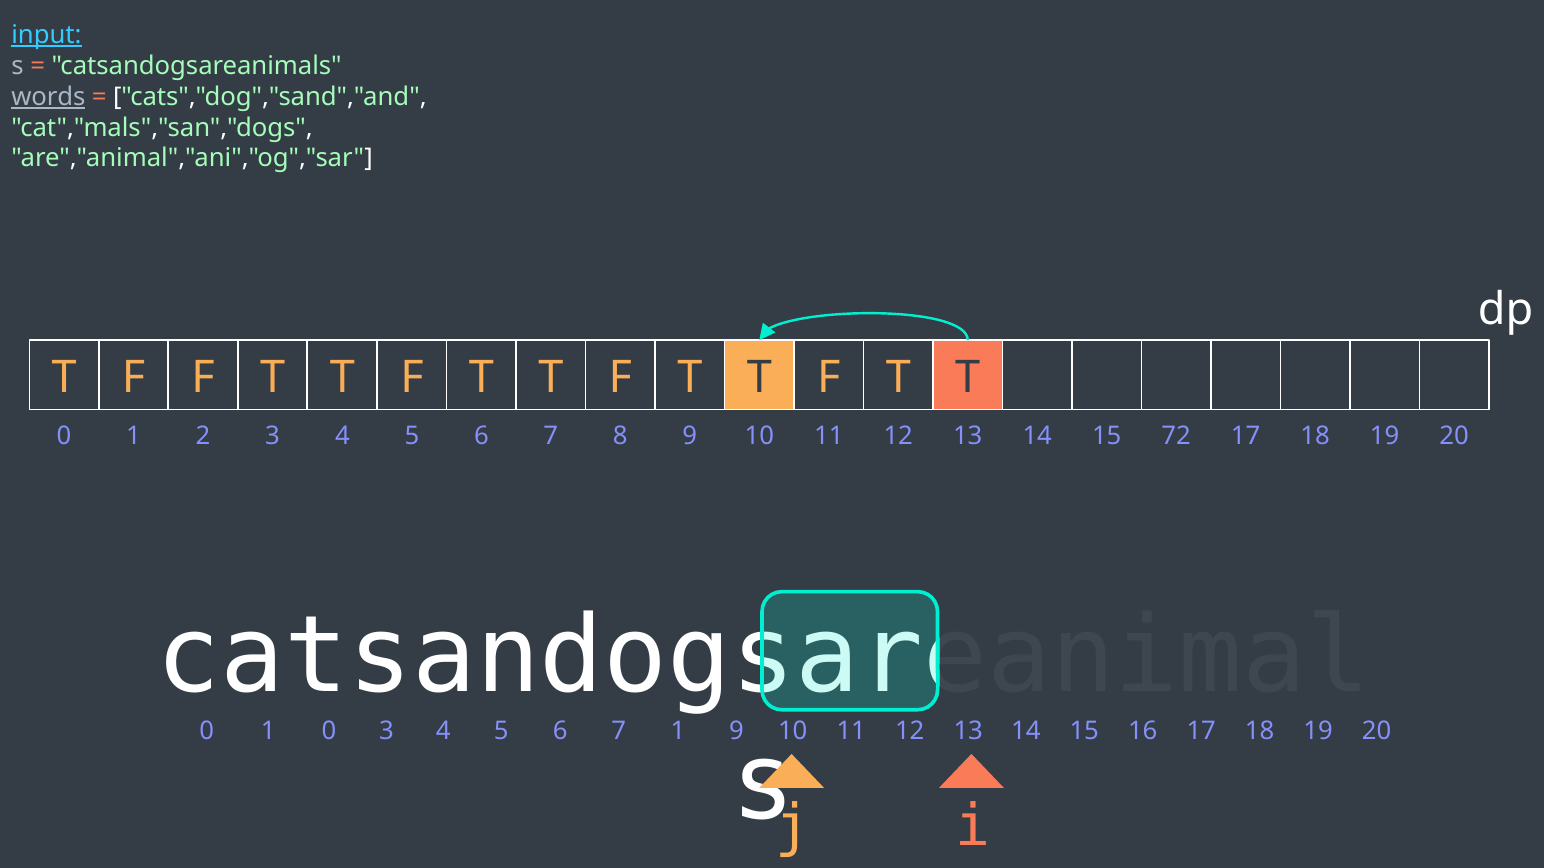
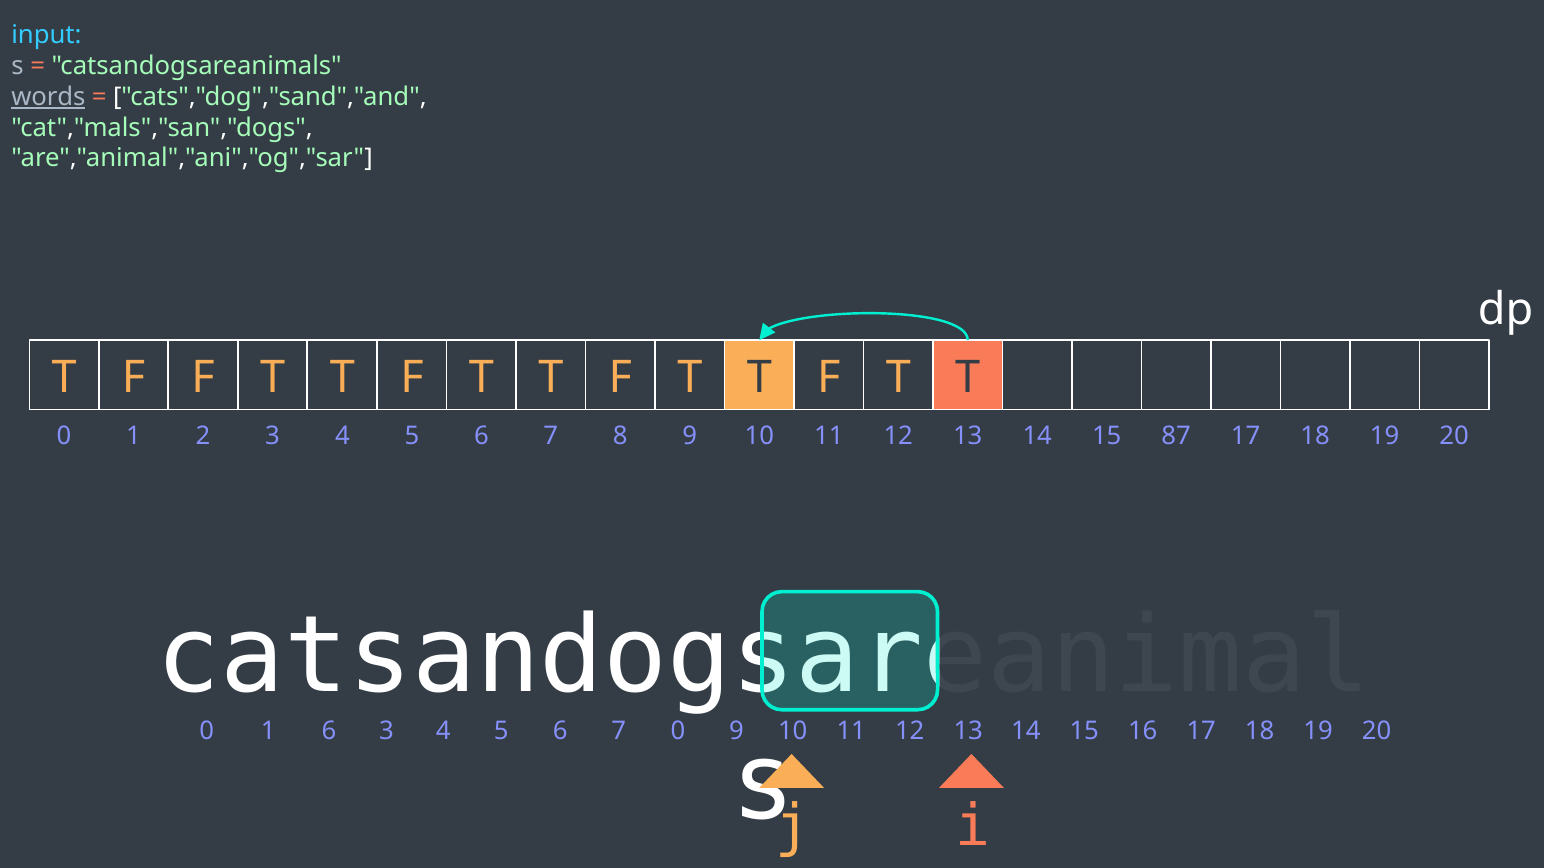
input underline: present -> none (47, 35)
72: 72 -> 87 (1176, 436)
1 0: 0 -> 6 (329, 732)
7 1: 1 -> 0 (678, 732)
